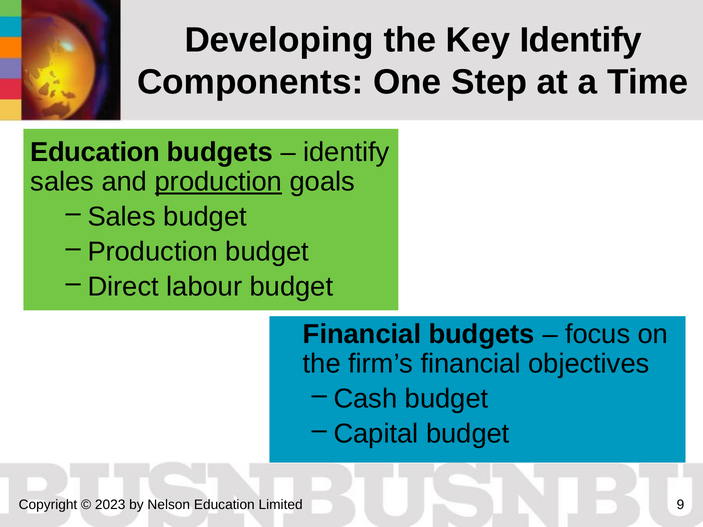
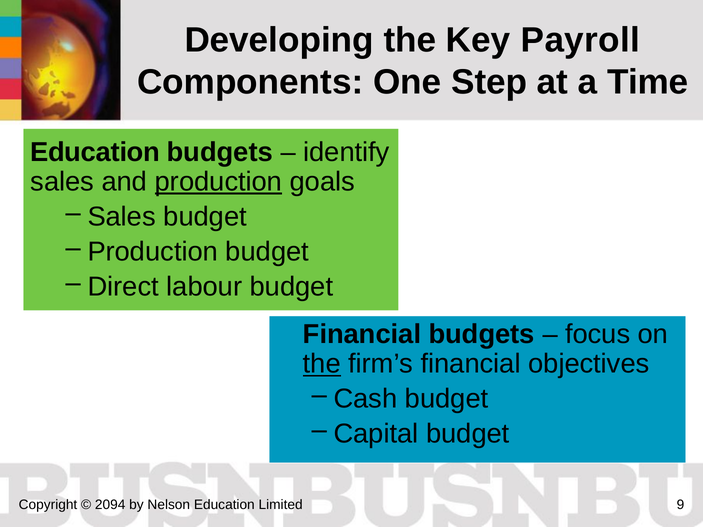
Key Identify: Identify -> Payroll (580, 40)
the underline: none -> present (322, 364)
2023: 2023 -> 2094 (110, 505)
